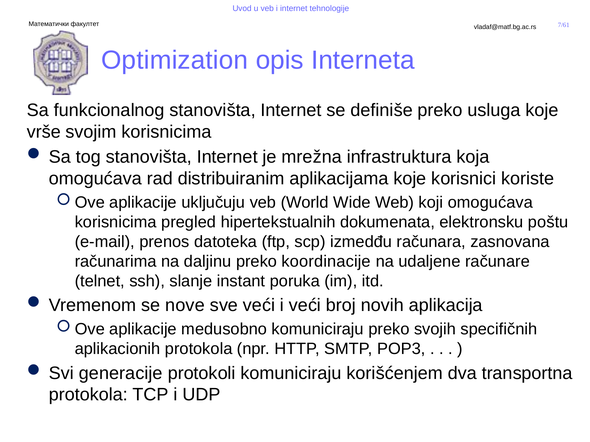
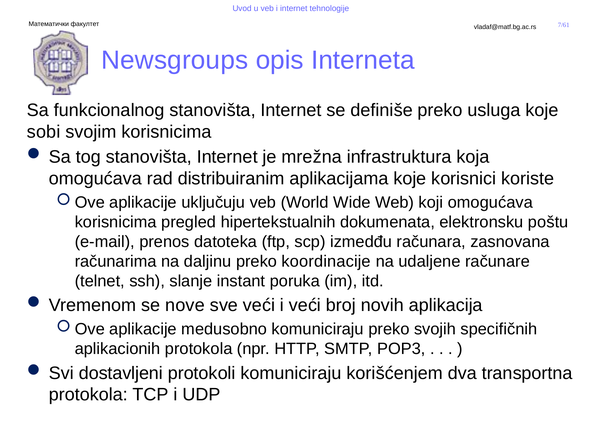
Optimization: Optimization -> Newsgroups (175, 60)
vrše: vrše -> sobi (44, 132)
generacije: generacije -> dostavljeni (121, 373)
